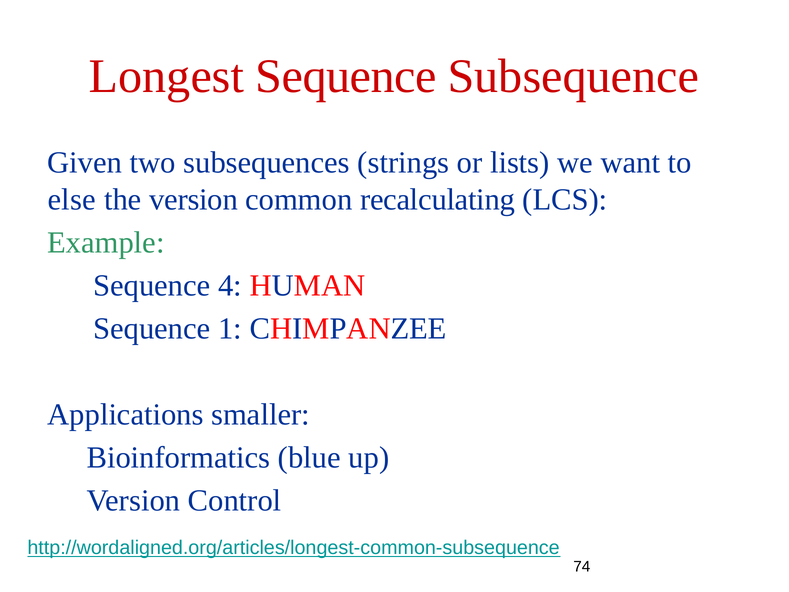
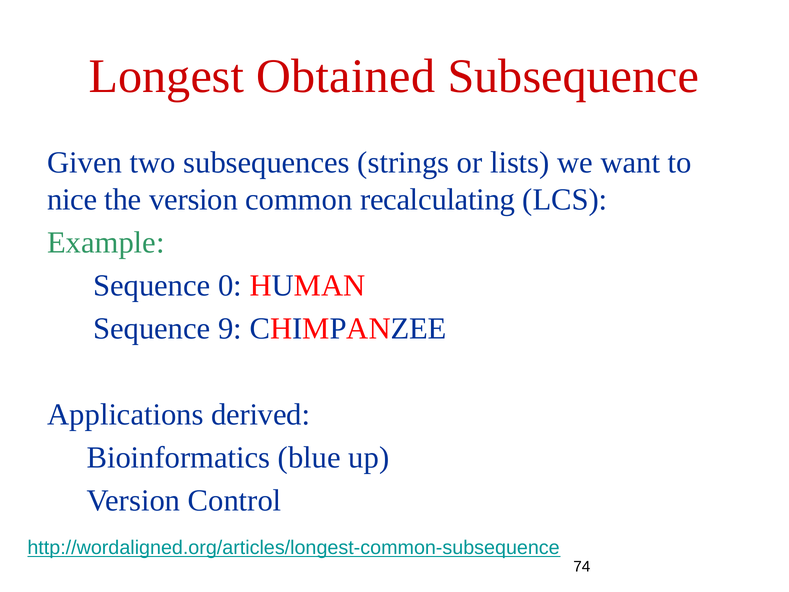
Longest Sequence: Sequence -> Obtained (346, 76)
else: else -> nice (72, 199)
4: 4 -> 0 (230, 285)
1: 1 -> 9 (230, 328)
smaller: smaller -> derived (261, 414)
